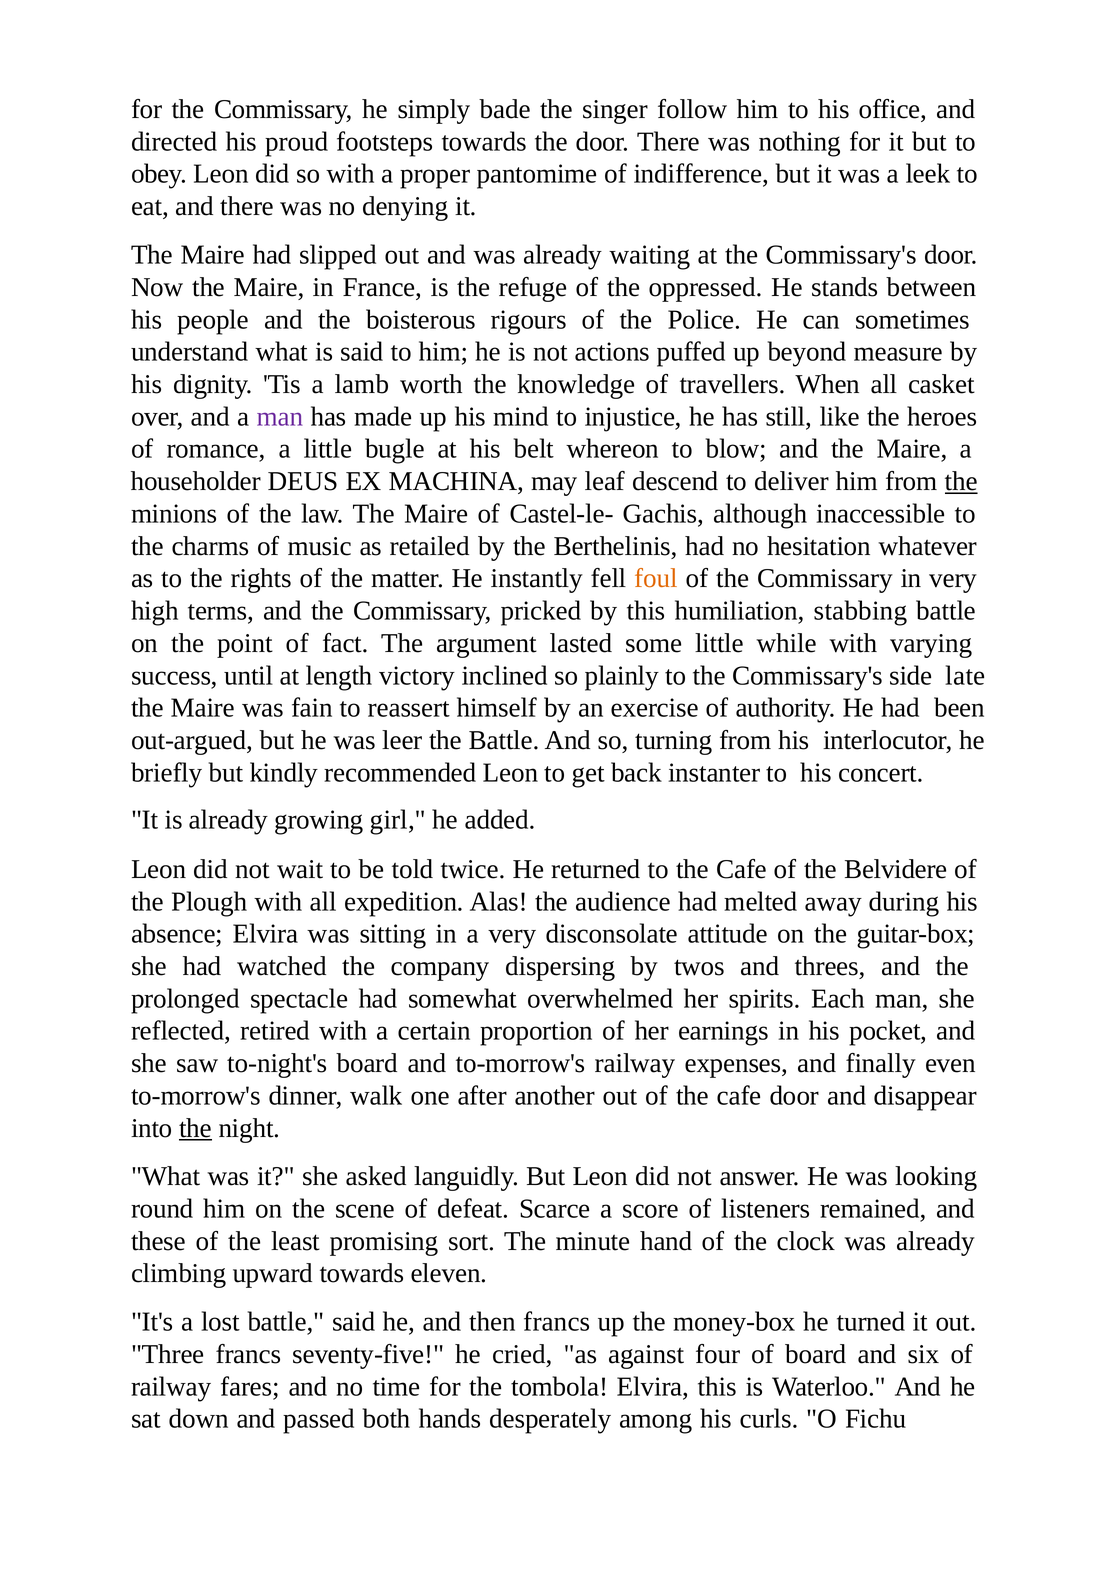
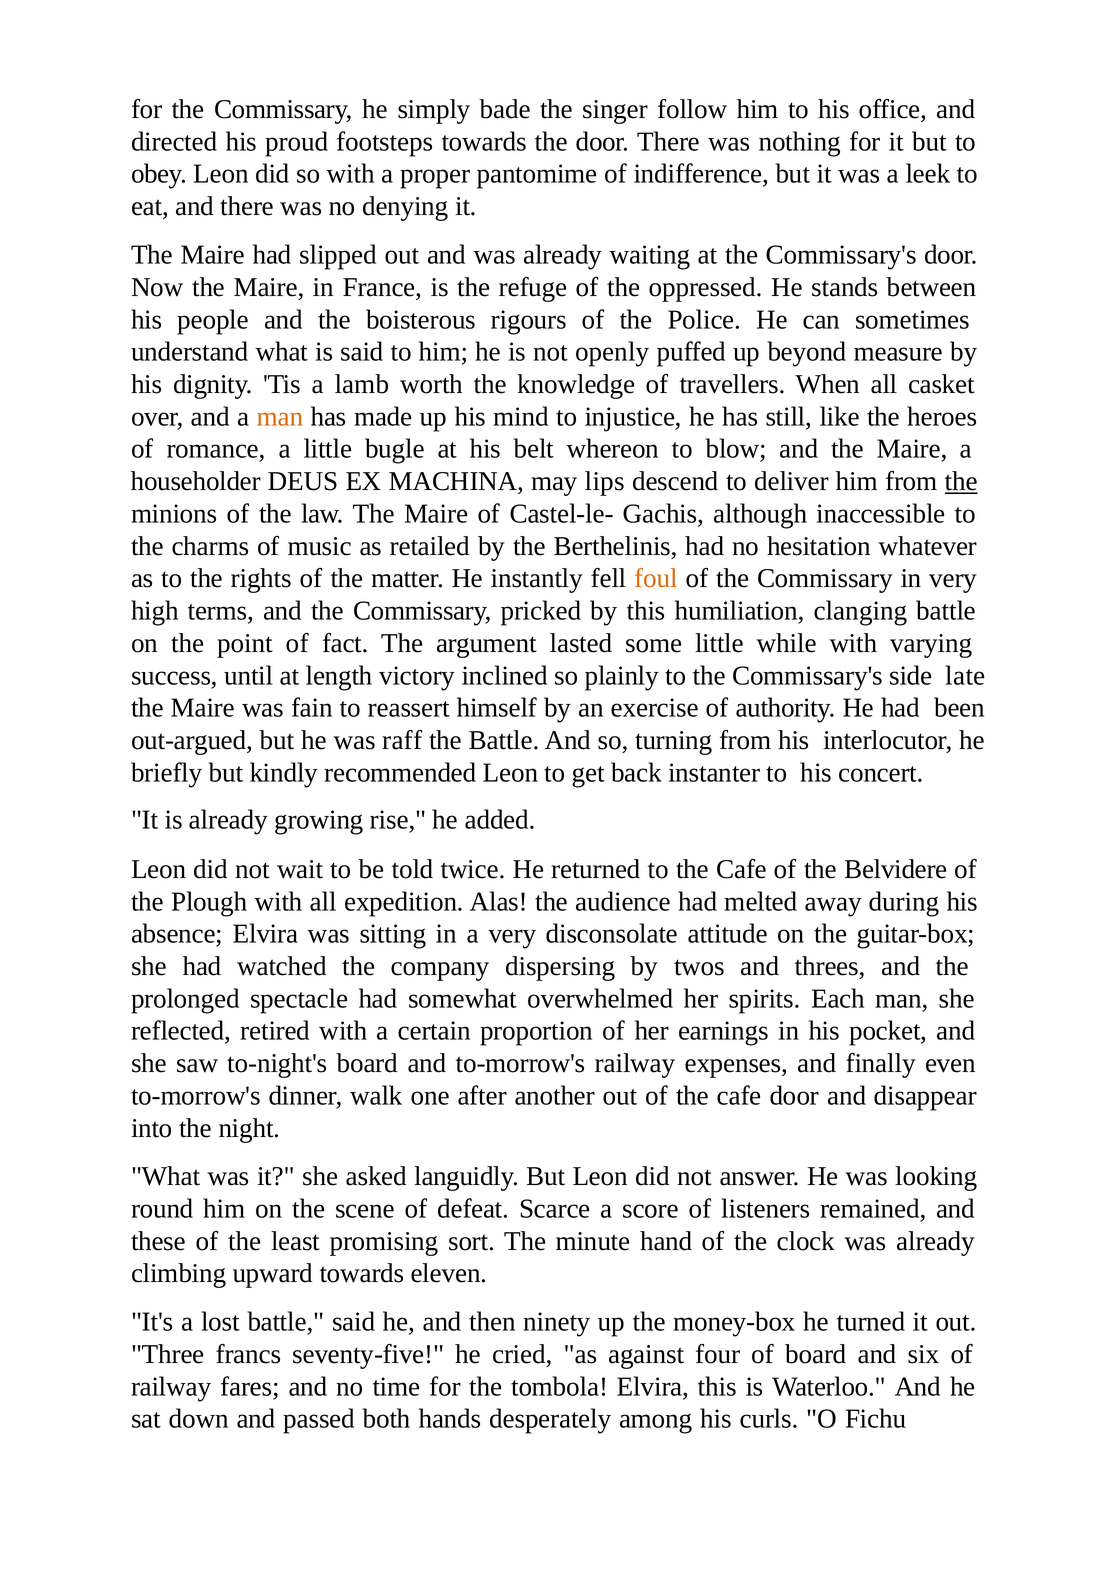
actions: actions -> openly (612, 352)
man colour: purple -> orange (280, 417)
leaf: leaf -> lips (605, 482)
stabbing: stabbing -> clanging (861, 611)
leer: leer -> raff (402, 741)
girl: girl -> rise (398, 820)
the underline: present -> none (195, 1128)
then francs: francs -> ninety (557, 1322)
